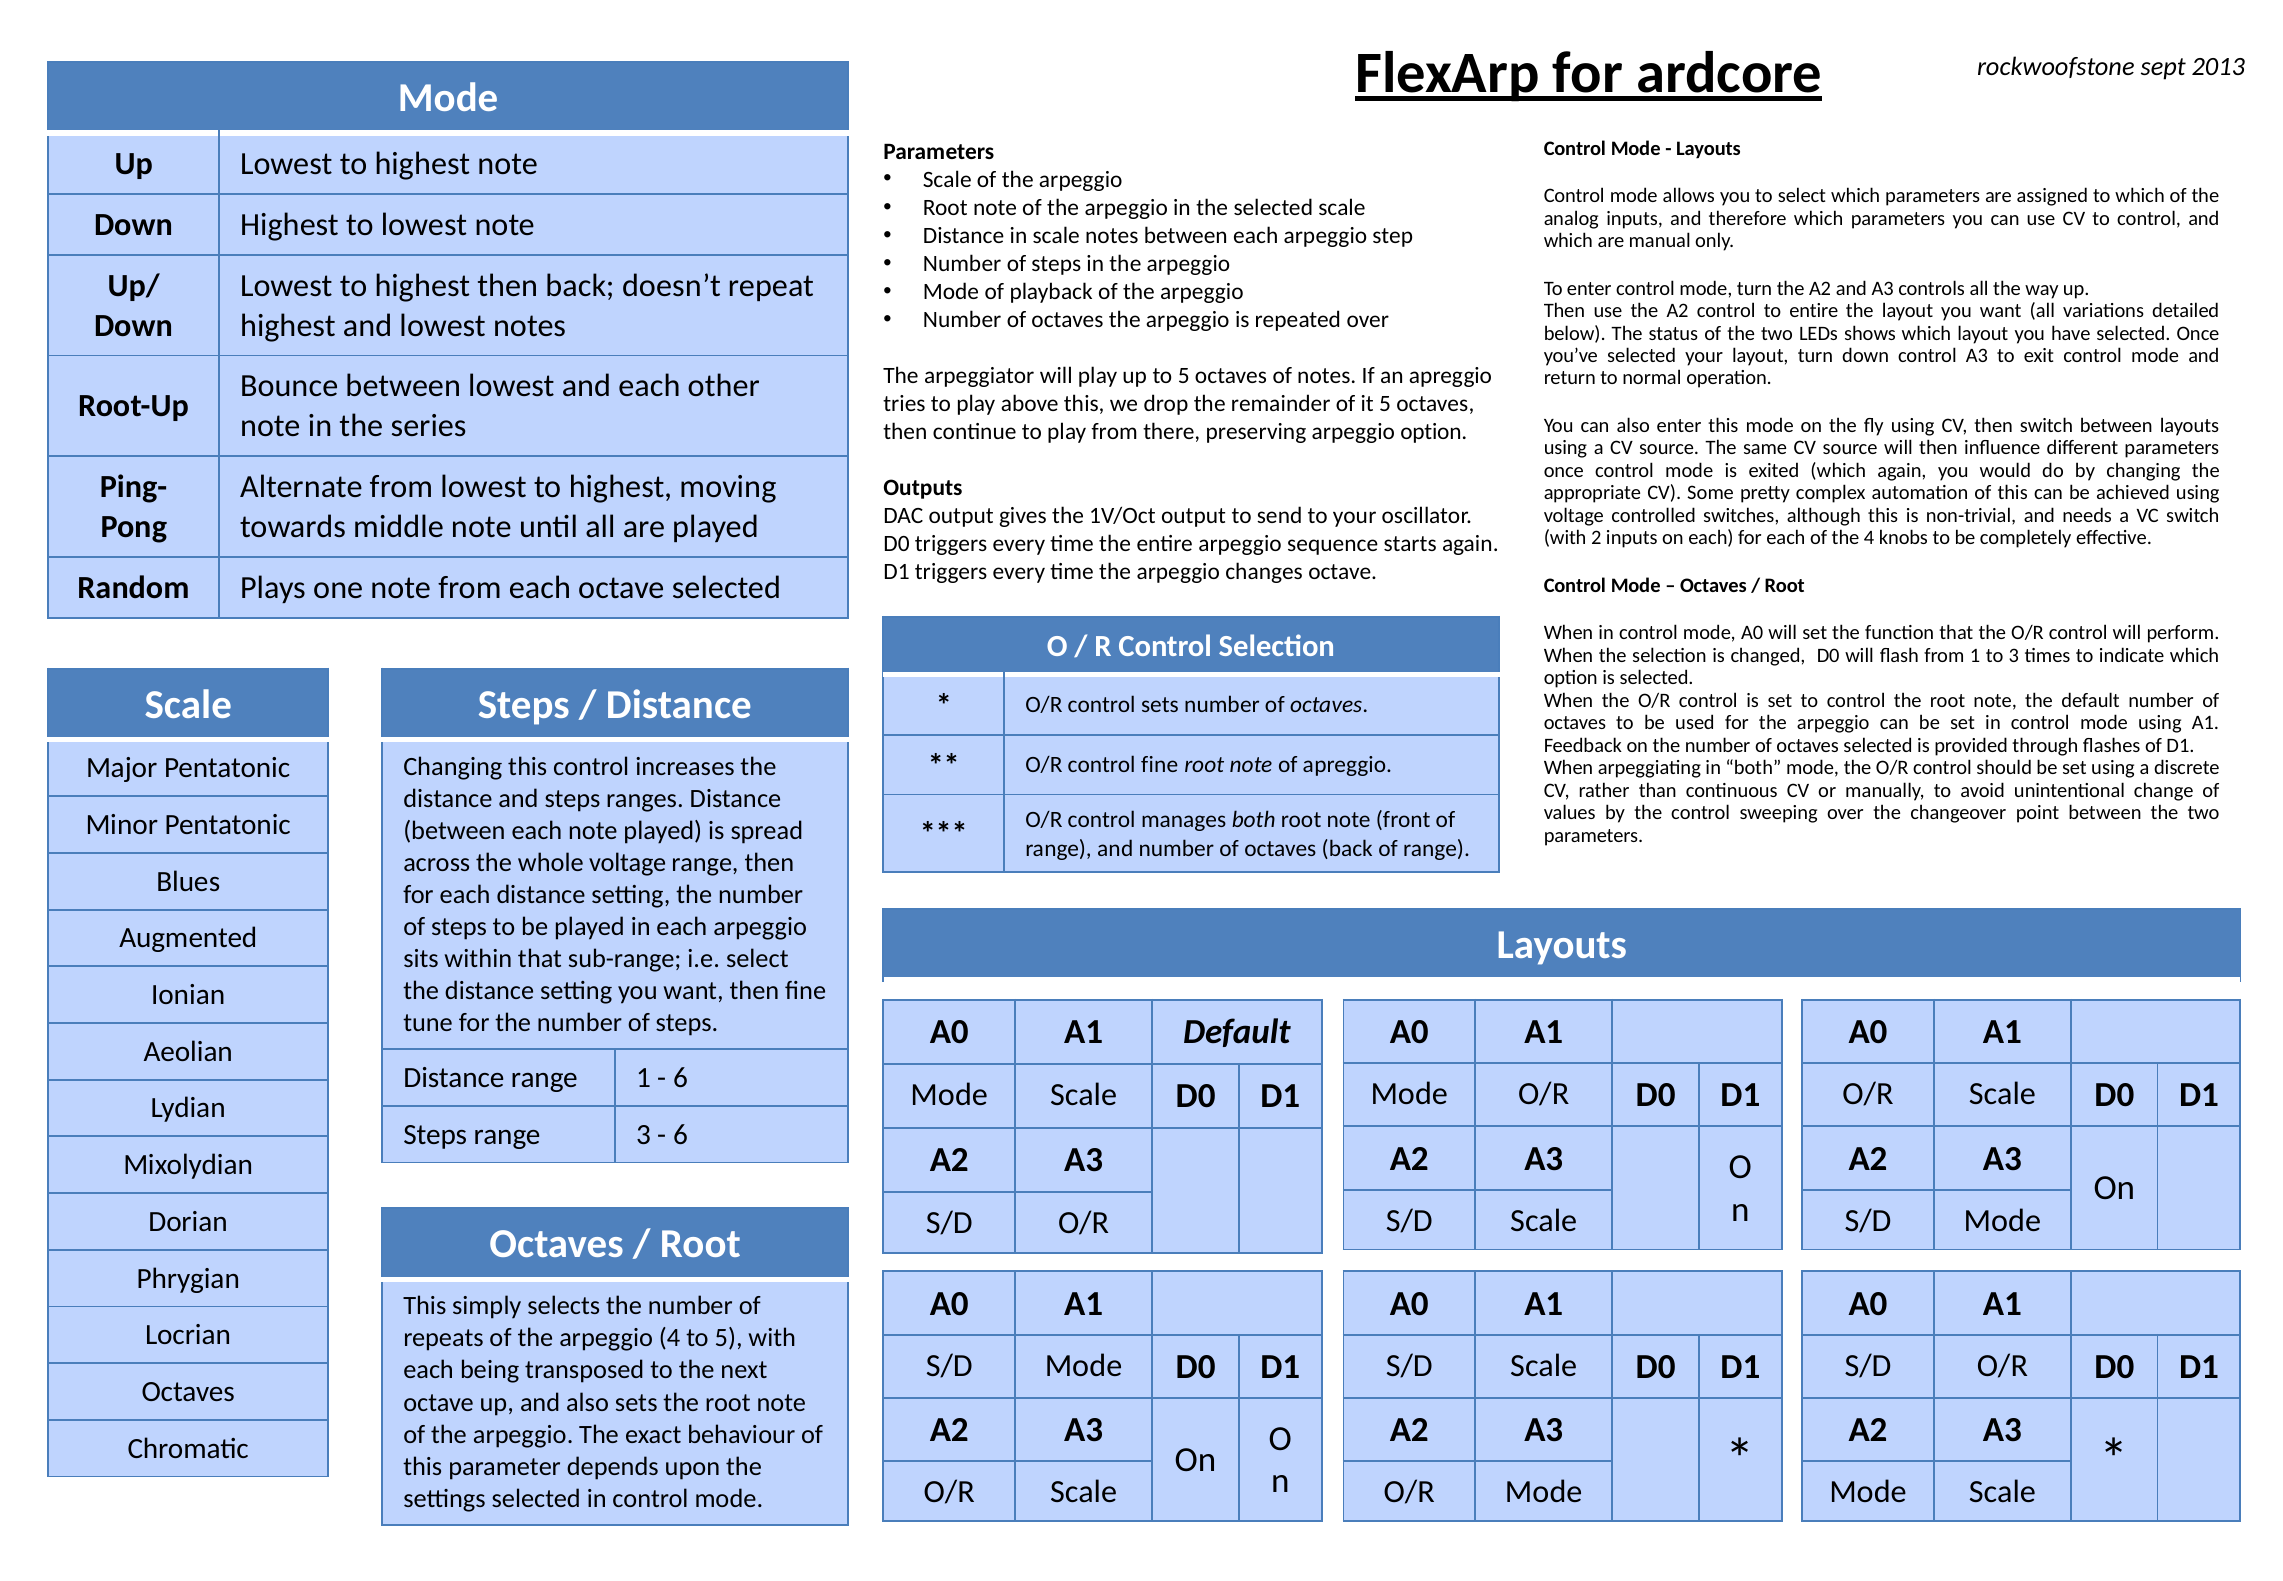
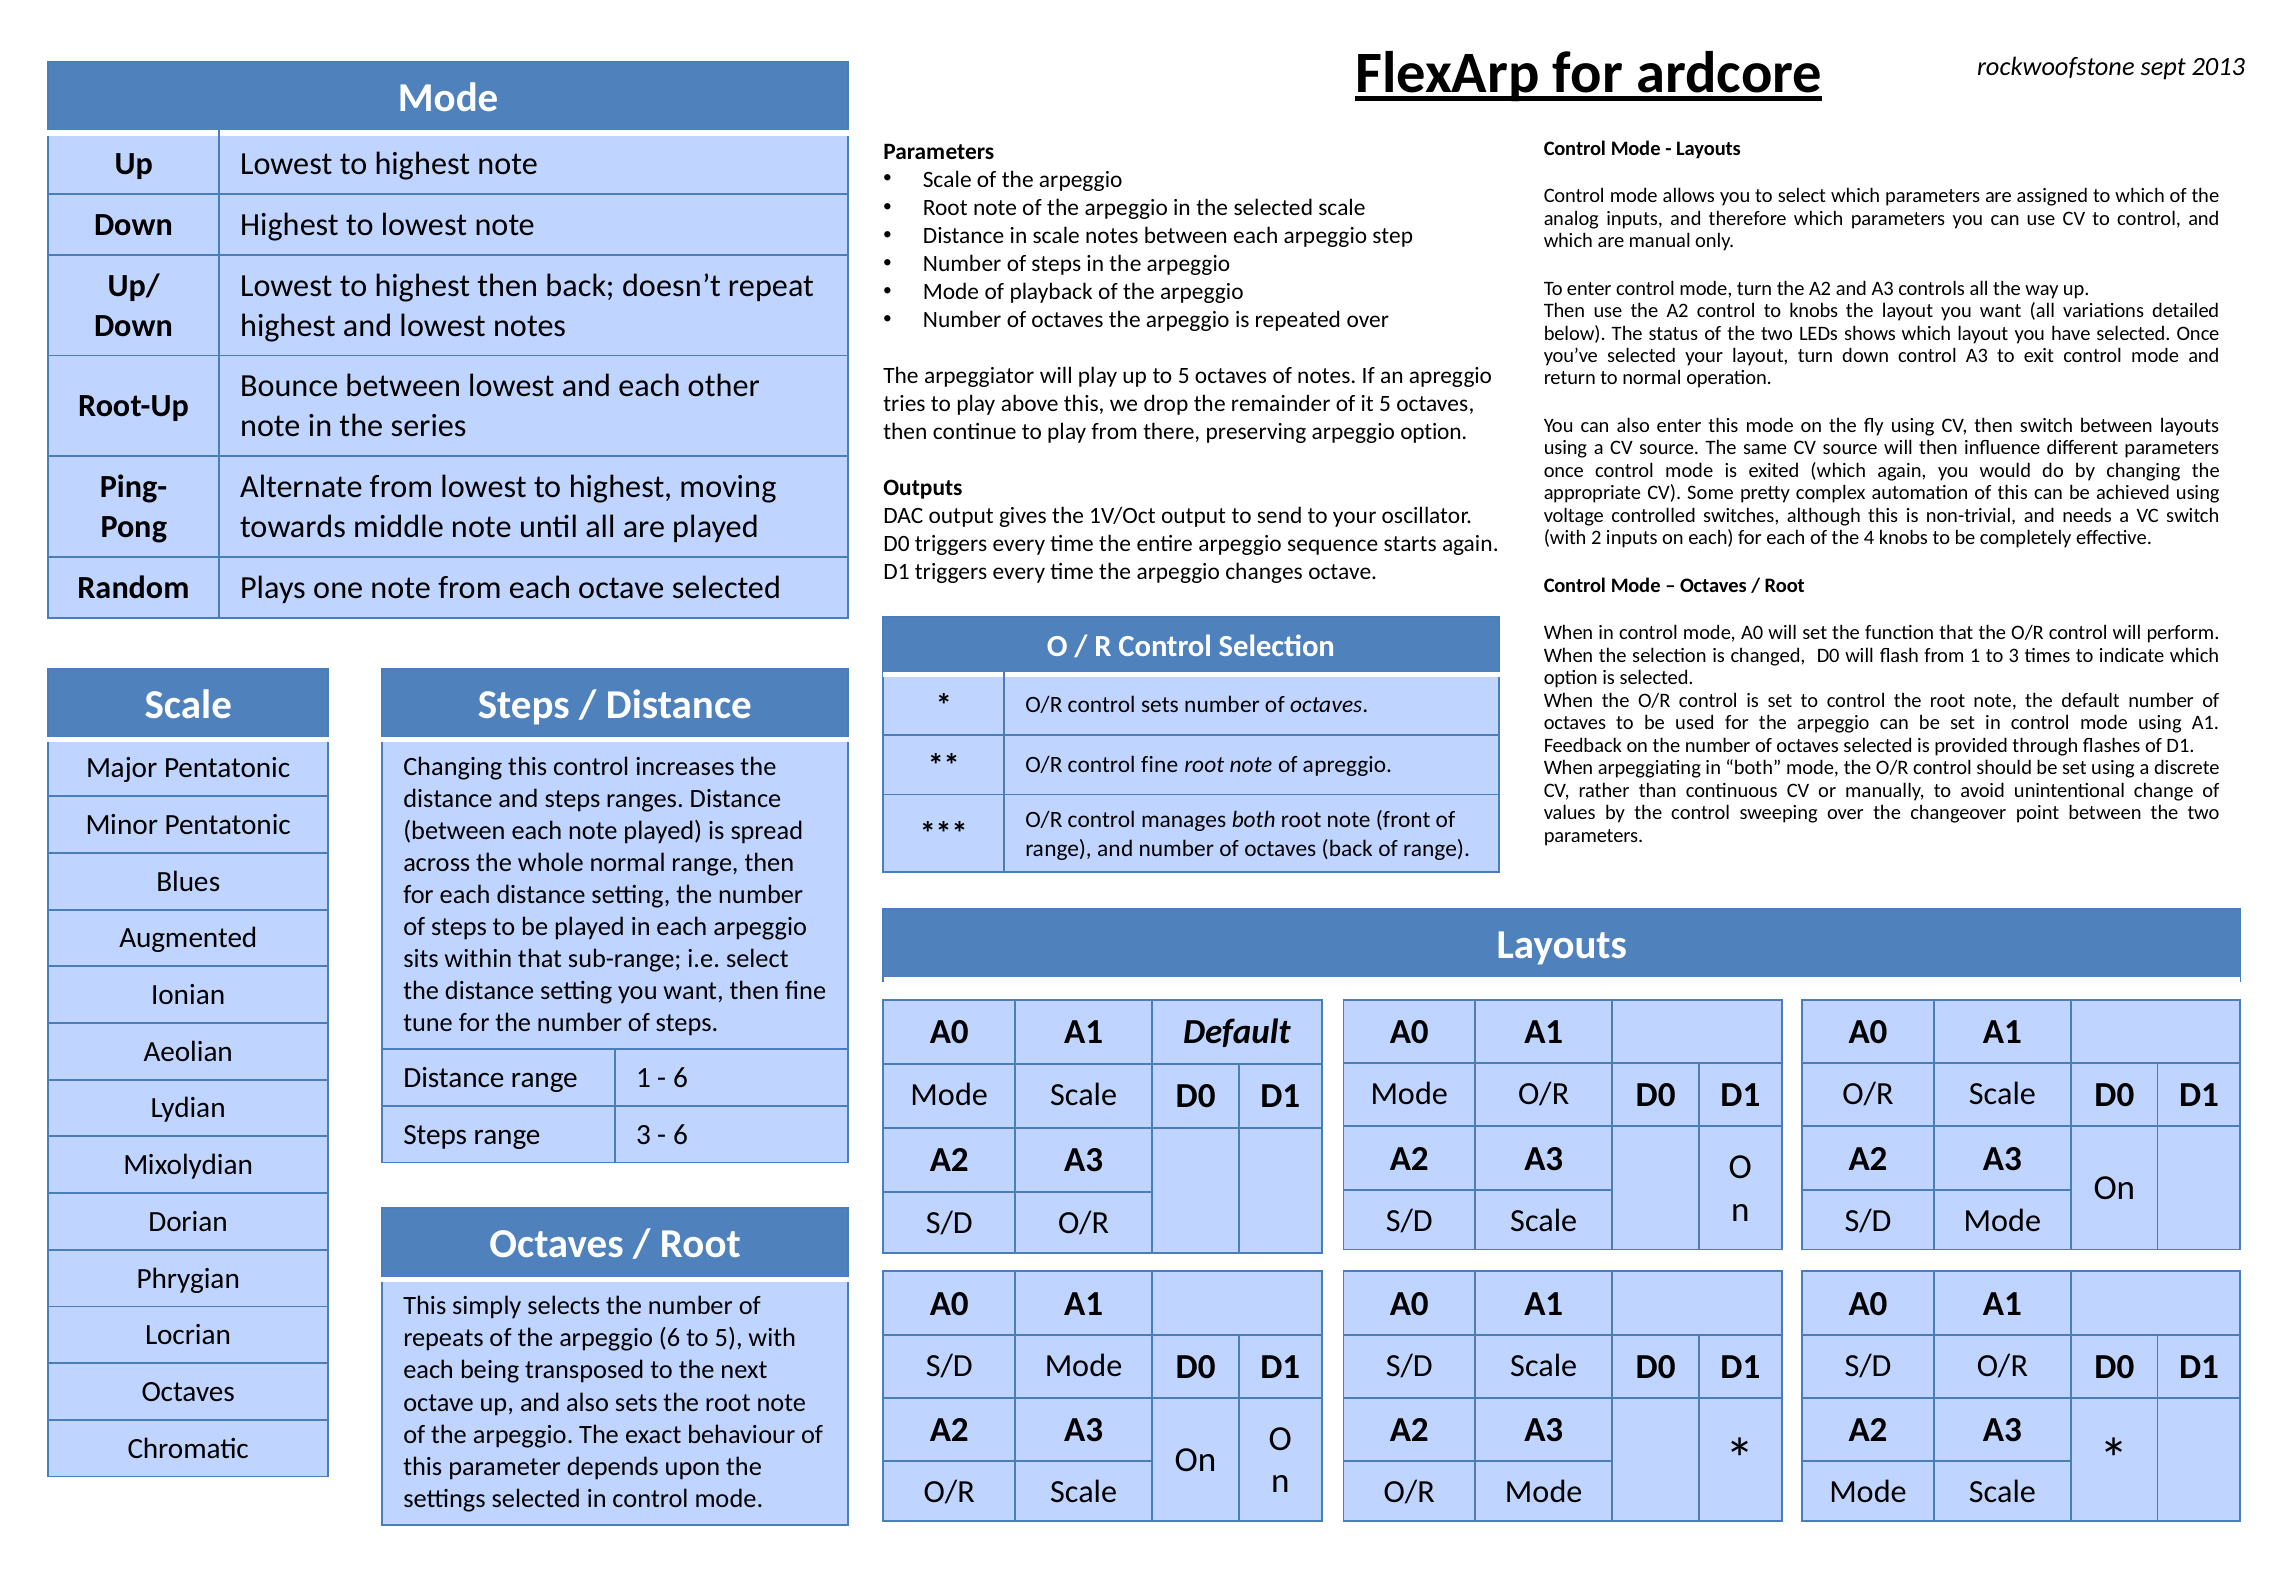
to entire: entire -> knobs (1814, 311)
whole voltage: voltage -> normal (628, 862)
arpeggio 4: 4 -> 6 (670, 1338)
